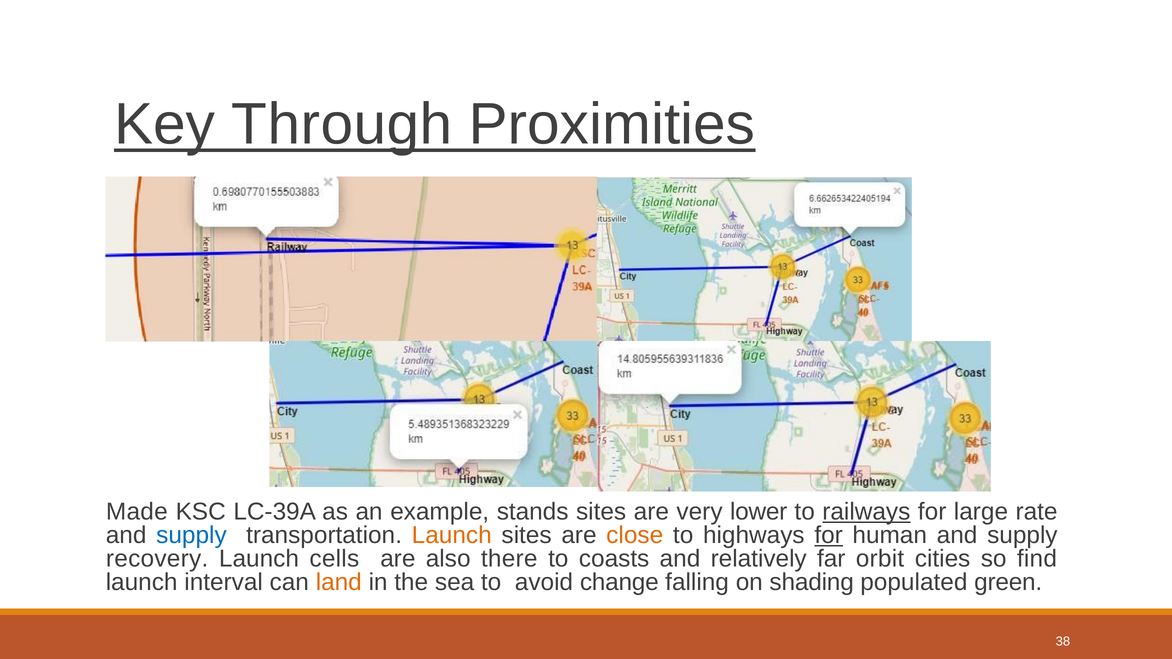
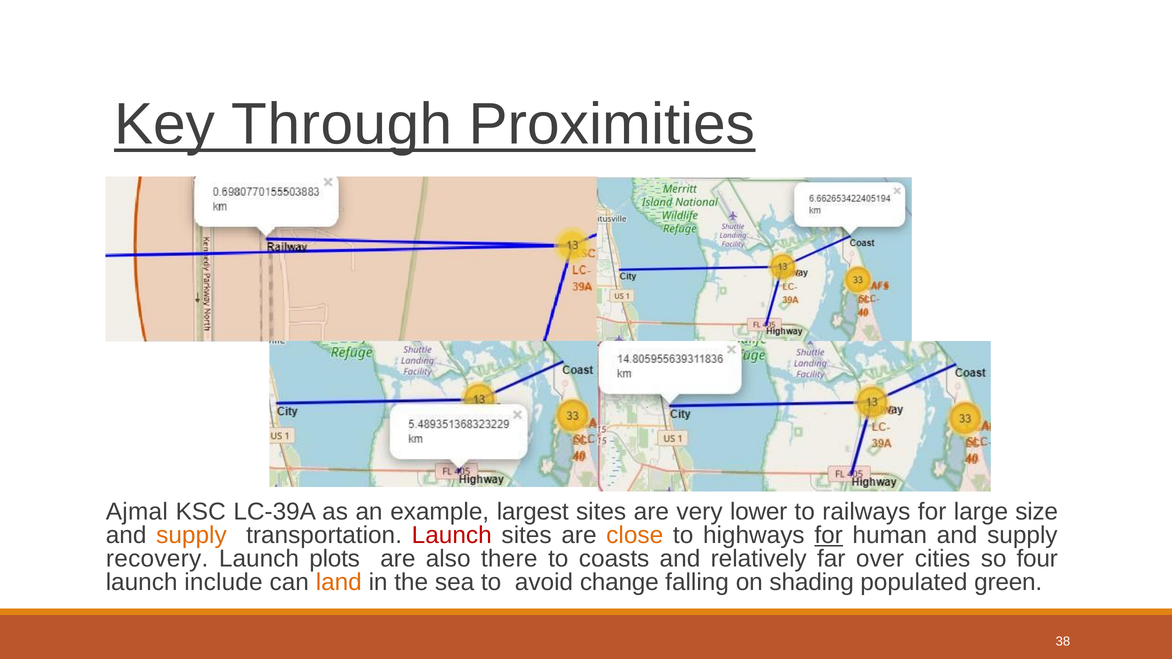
Made: Made -> Ajmal (137, 512)
stands: stands -> largest (533, 512)
railways underline: present -> none (866, 512)
rate: rate -> size (1037, 512)
supply colour: blue -> orange (191, 535)
Launch colour: orange -> red (452, 535)
cells: cells -> plots (335, 559)
orbit: orbit -> over (880, 559)
find: find -> four (1037, 559)
interval: interval -> include (224, 582)
